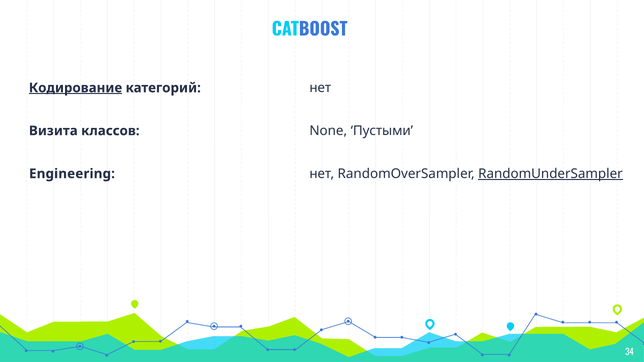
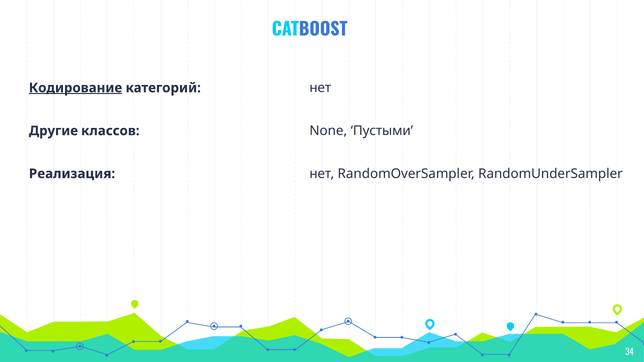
Визита: Визита -> Другие (53, 131)
RandomUnderSampler underline: present -> none (550, 174)
Engineering: Engineering -> Реализация (72, 174)
